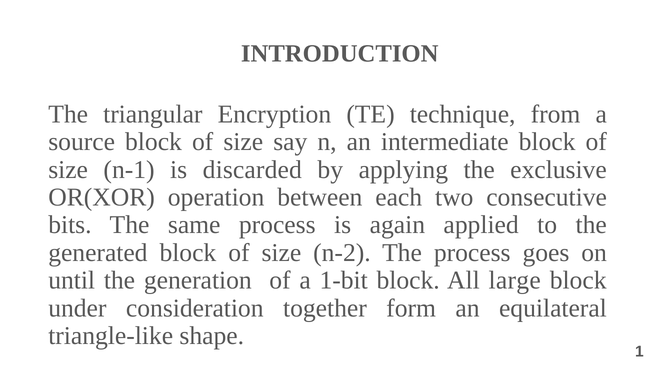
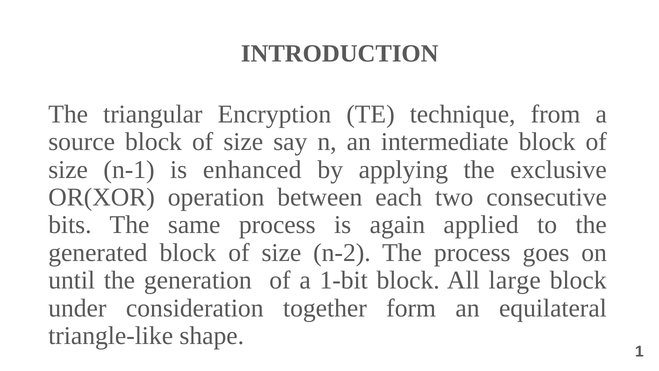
discarded: discarded -> enhanced (252, 169)
